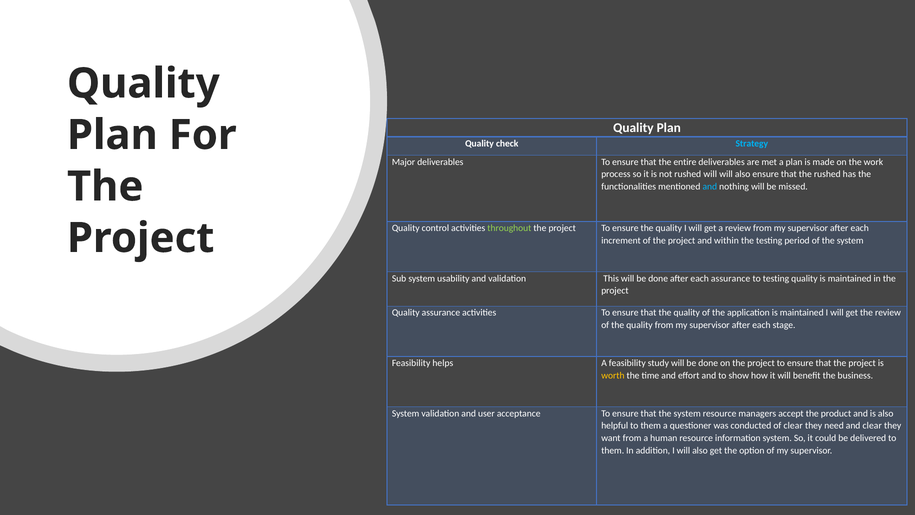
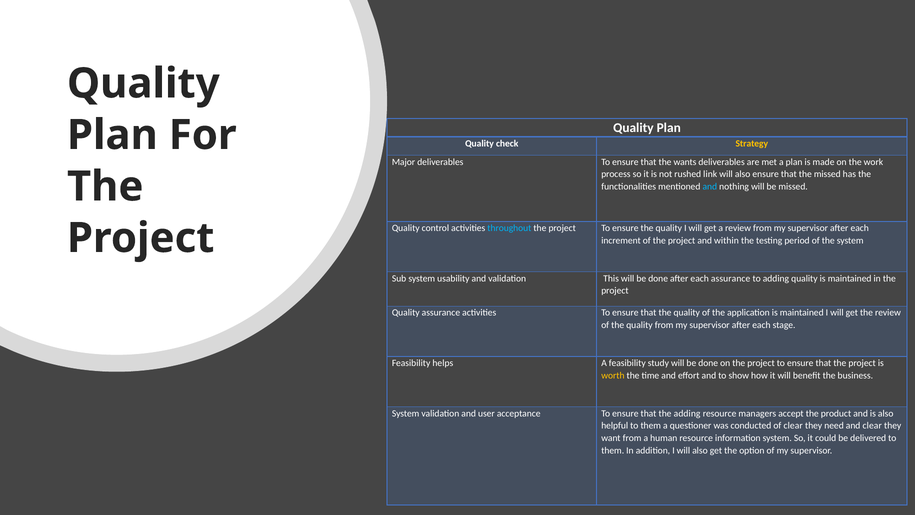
Strategy colour: light blue -> yellow (752, 143)
entire: entire -> wants (685, 162)
rushed will: will -> link (710, 174)
the rushed: rushed -> missed (827, 174)
throughout colour: light green -> light blue (509, 228)
to testing: testing -> adding (776, 278)
that the system: system -> adding (687, 413)
